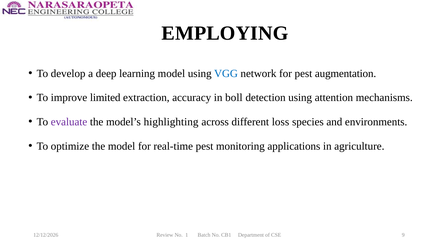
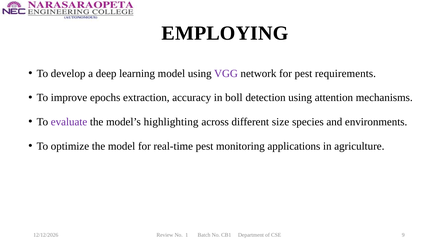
VGG colour: blue -> purple (226, 74)
augmentation: augmentation -> requirements (345, 74)
limited: limited -> epochs (105, 98)
loss: loss -> size (281, 122)
